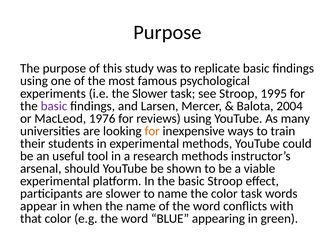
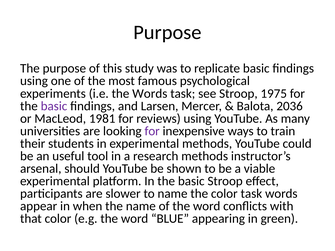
the Slower: Slower -> Words (150, 94)
1995: 1995 -> 1975 (274, 94)
2004: 2004 -> 2036 (290, 106)
1976: 1976 -> 1981 (102, 119)
for colour: orange -> purple (152, 131)
